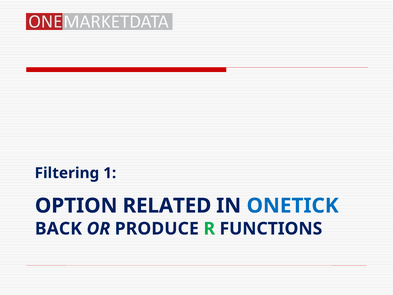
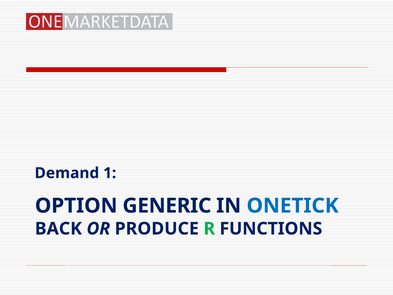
Filtering: Filtering -> Demand (67, 173)
RELATED: RELATED -> GENERIC (167, 206)
